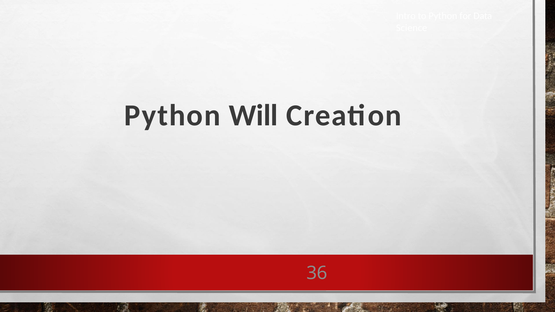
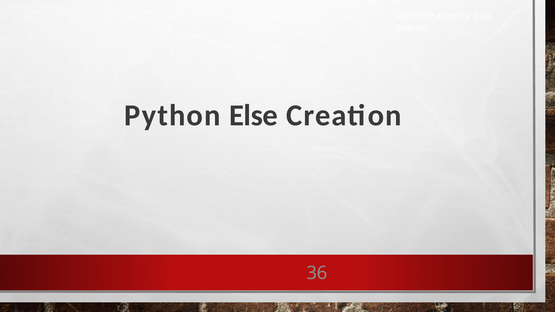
Will: Will -> Else (253, 116)
